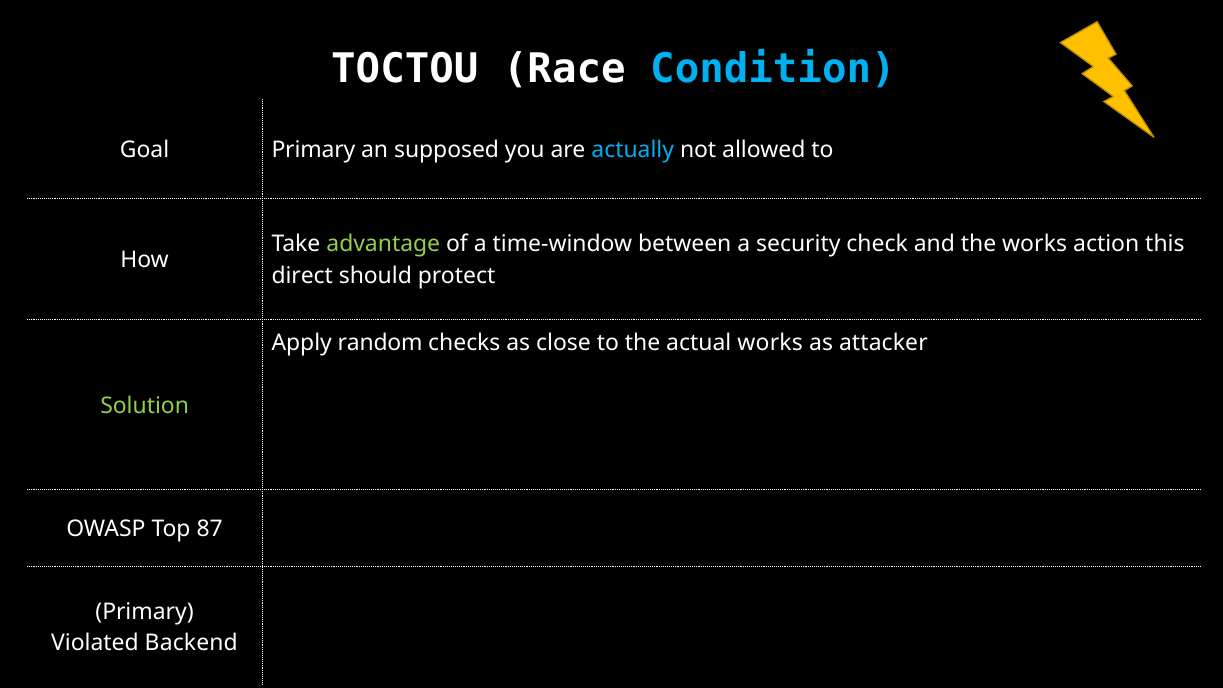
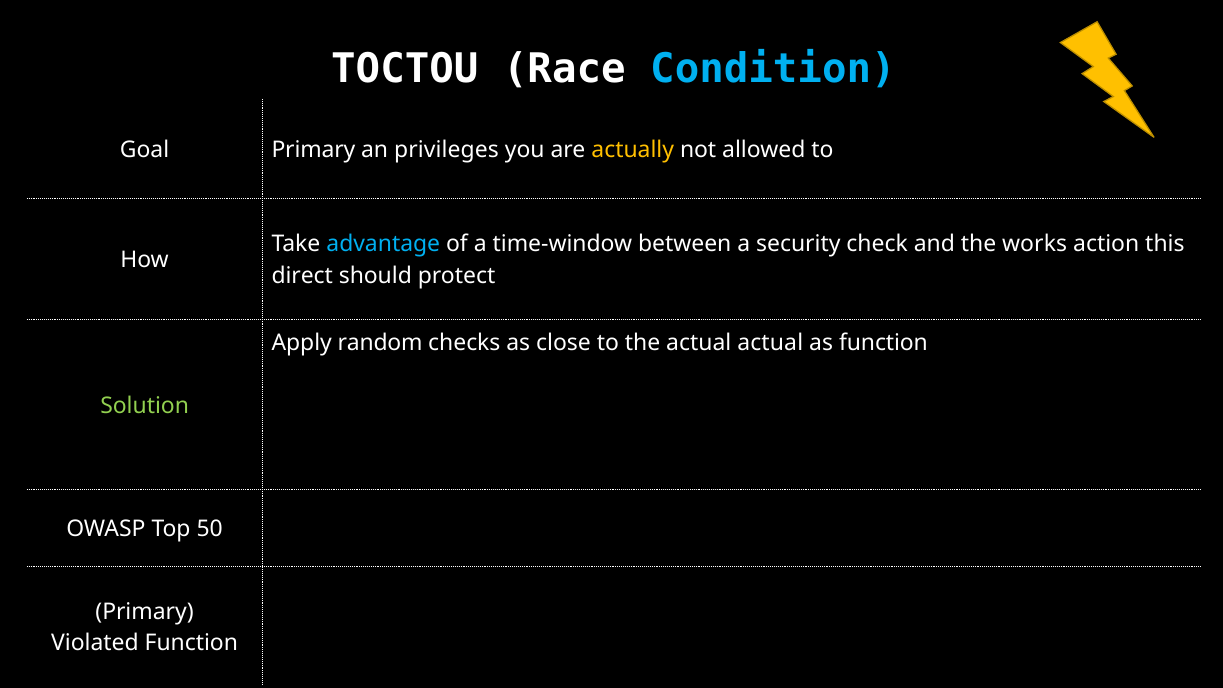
supposed: supposed -> privileges (446, 150)
actually colour: light blue -> yellow (633, 150)
advantage colour: light green -> light blue (383, 244)
actual works: works -> actual (770, 343)
as attacker: attacker -> function (883, 343)
87: 87 -> 50 (210, 529)
Violated Backend: Backend -> Function (191, 643)
